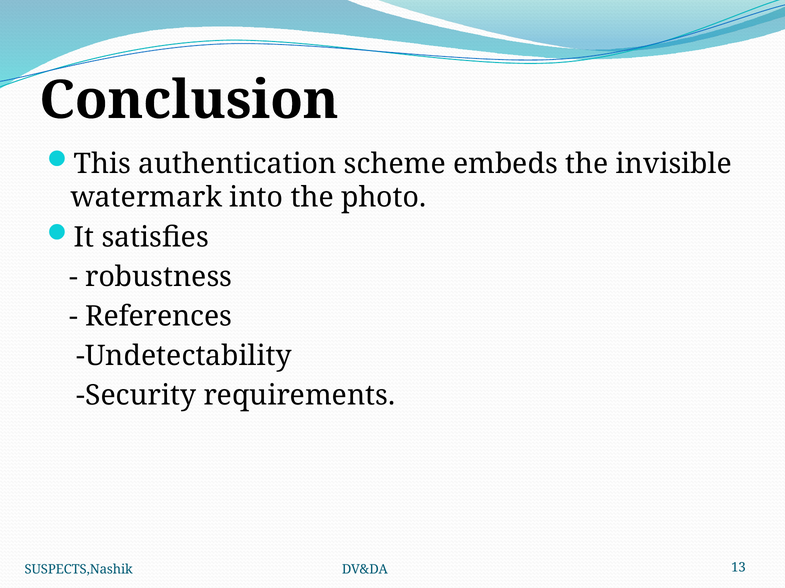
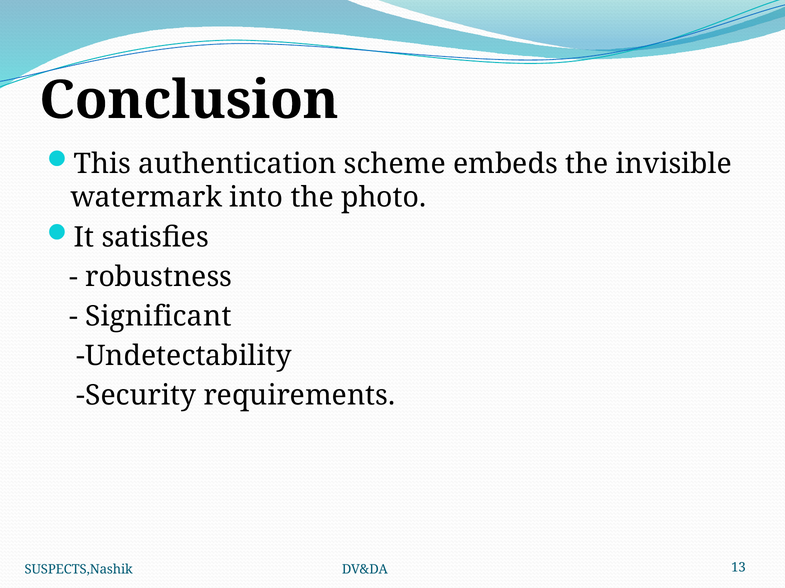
References: References -> Significant (158, 317)
